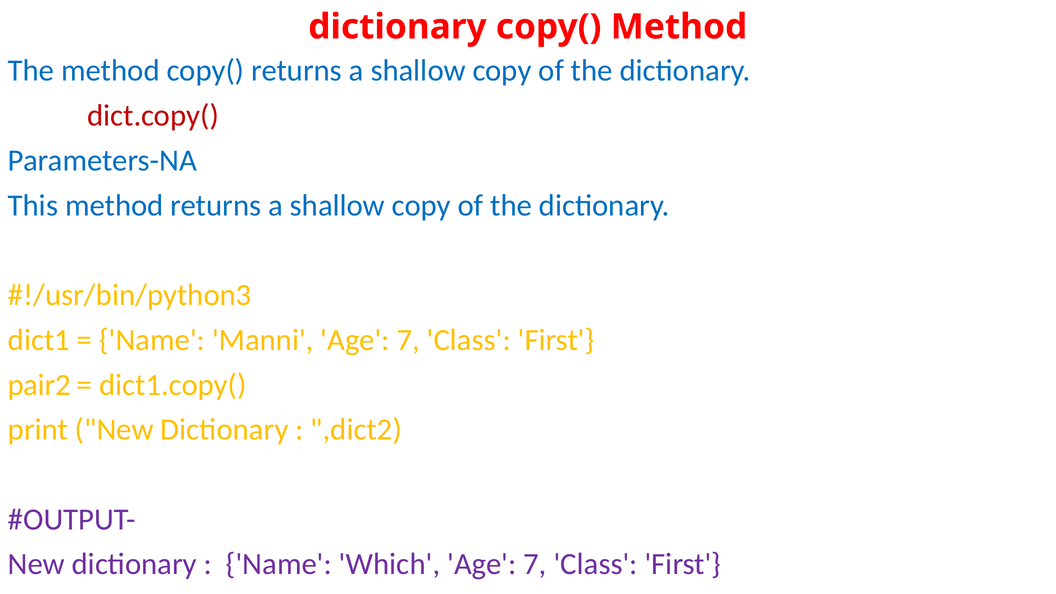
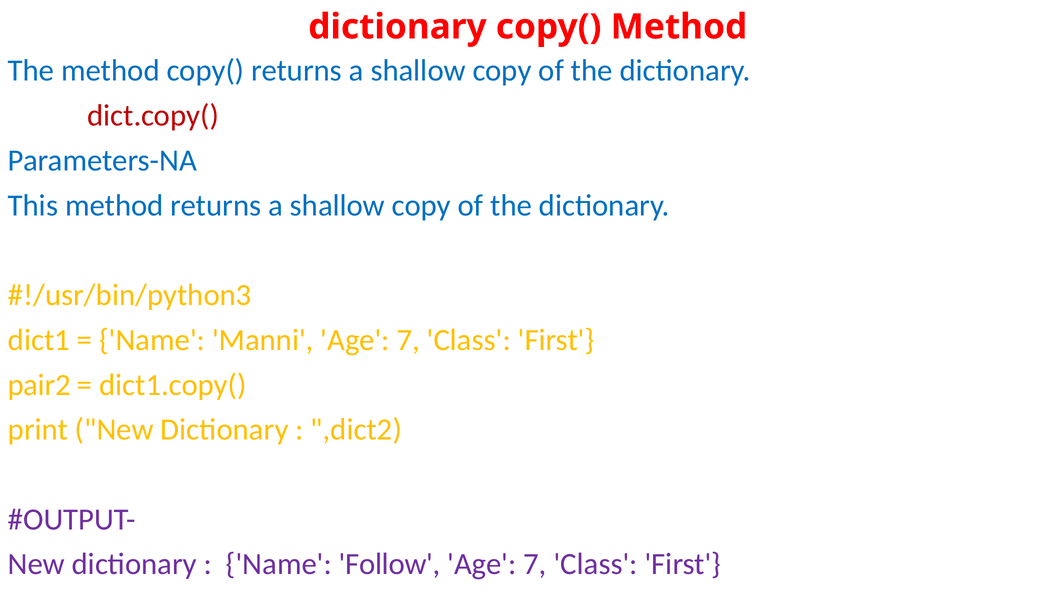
Which: Which -> Follow (390, 564)
